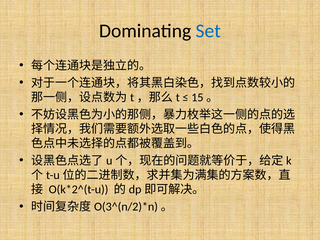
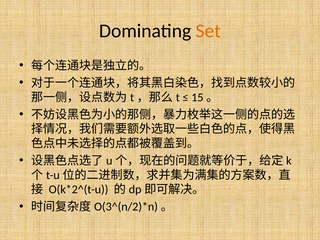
Set colour: blue -> orange (208, 31)
